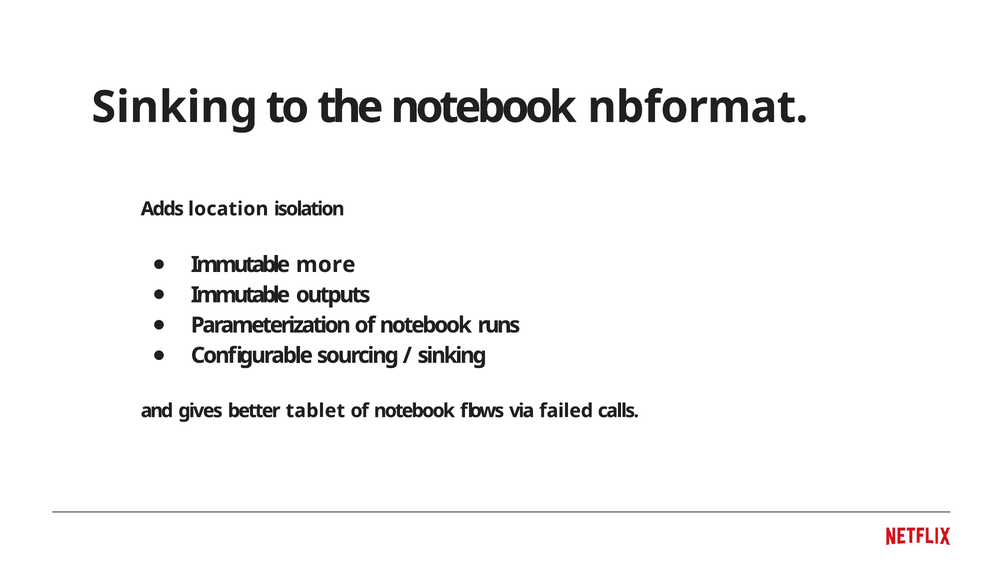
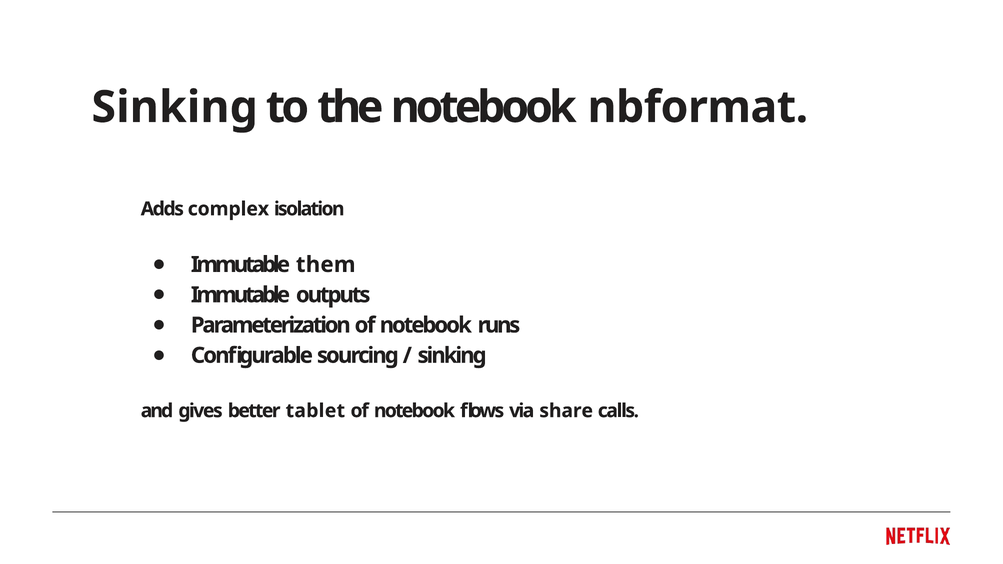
location: location -> complex (228, 209)
more: more -> them (326, 265)
failed: failed -> share (566, 411)
